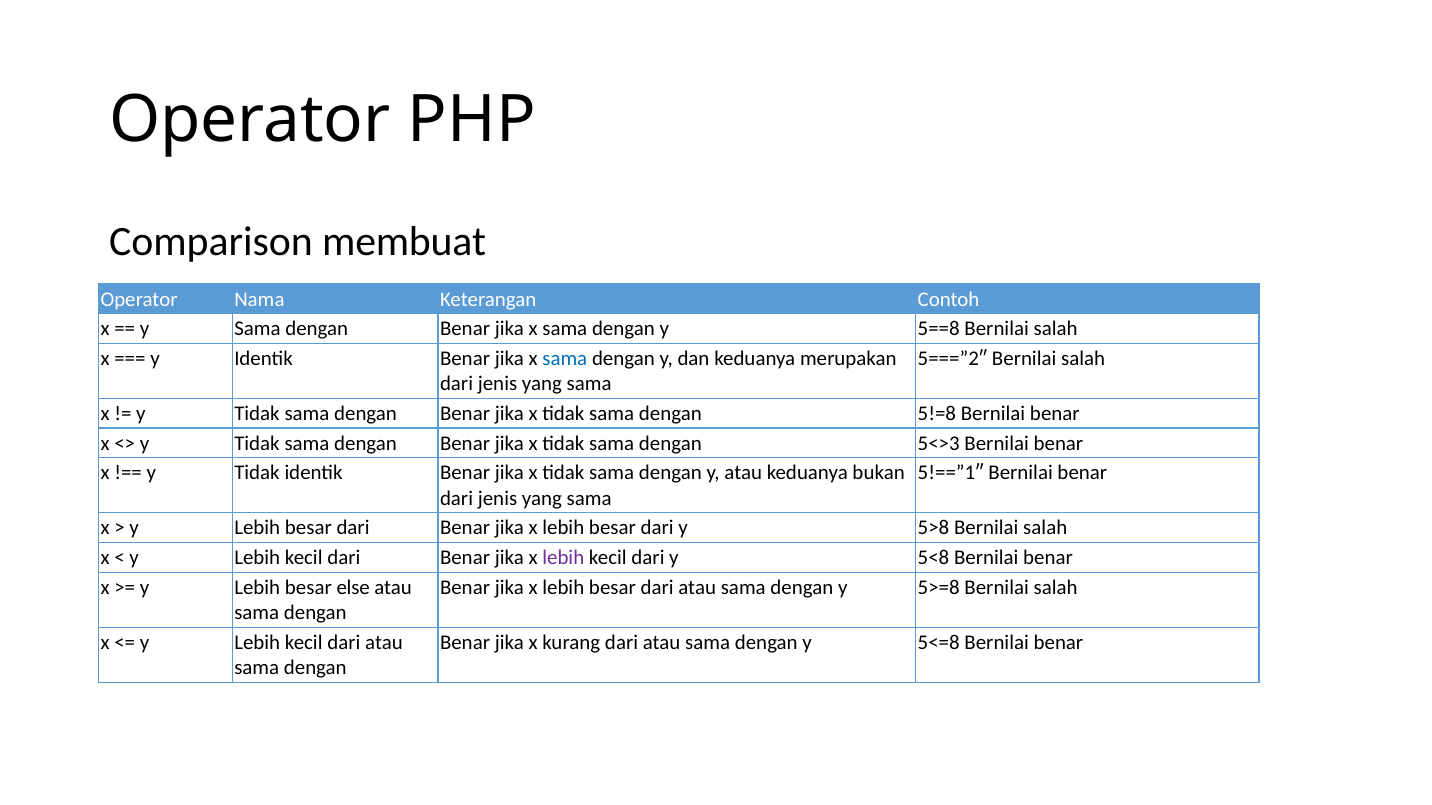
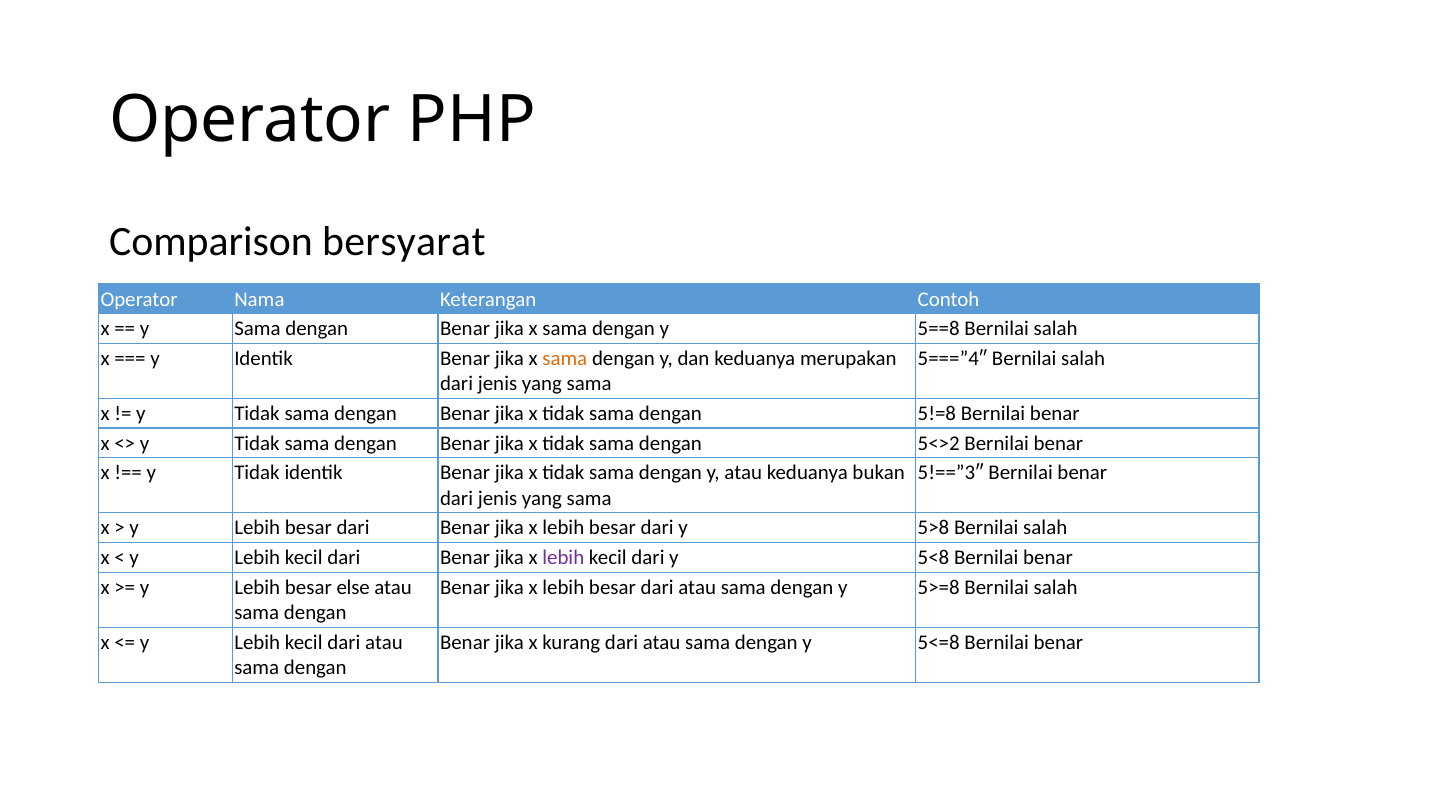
membuat: membuat -> bersyarat (404, 242)
sama colour: blue -> orange (565, 359)
5===”2″: 5===”2″ -> 5===”4″ (952, 359)
5<>3: 5<>3 -> 5<>2 (939, 443)
5!==”1″: 5!==”1″ -> 5!==”3″ (951, 473)
